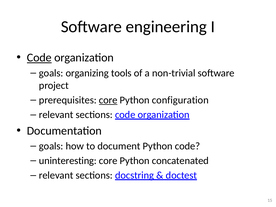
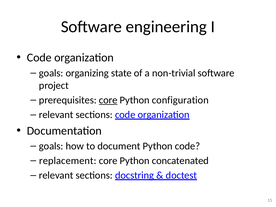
Code underline: present -> none (39, 58)
tools: tools -> state (121, 73)
uninteresting: uninteresting -> replacement (68, 161)
